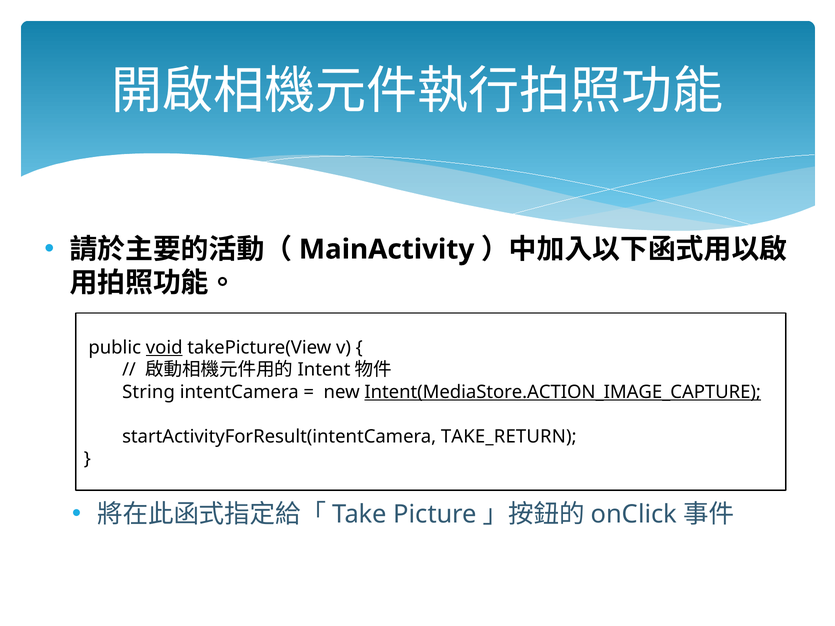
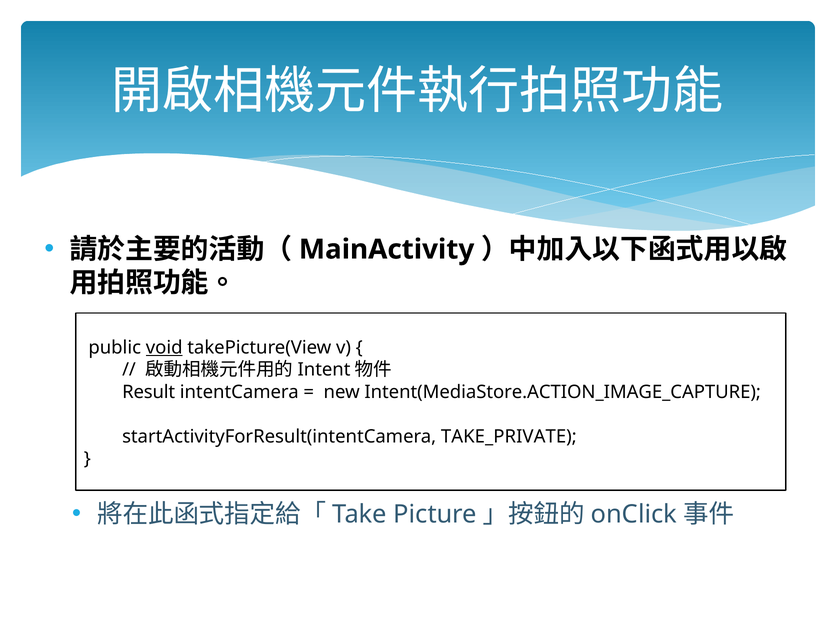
String: String -> Result (149, 392)
Intent(MediaStore.ACTION_IMAGE_CAPTURE underline: present -> none (563, 392)
TAKE_RETURN: TAKE_RETURN -> TAKE_PRIVATE (509, 437)
